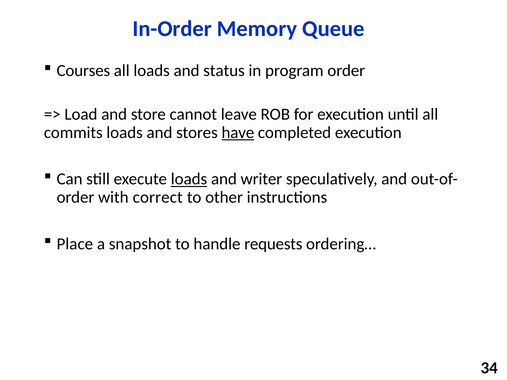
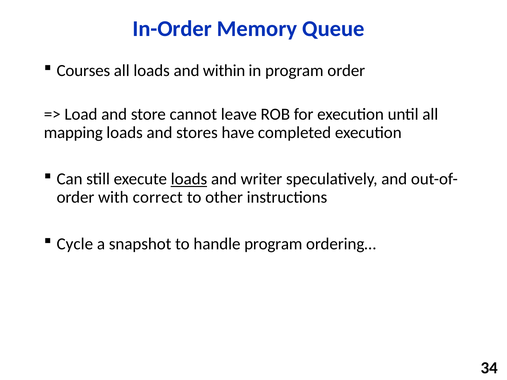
status: status -> within (224, 71)
commits: commits -> mapping (73, 133)
have underline: present -> none (238, 133)
Place: Place -> Cycle (75, 244)
handle requests: requests -> program (273, 244)
